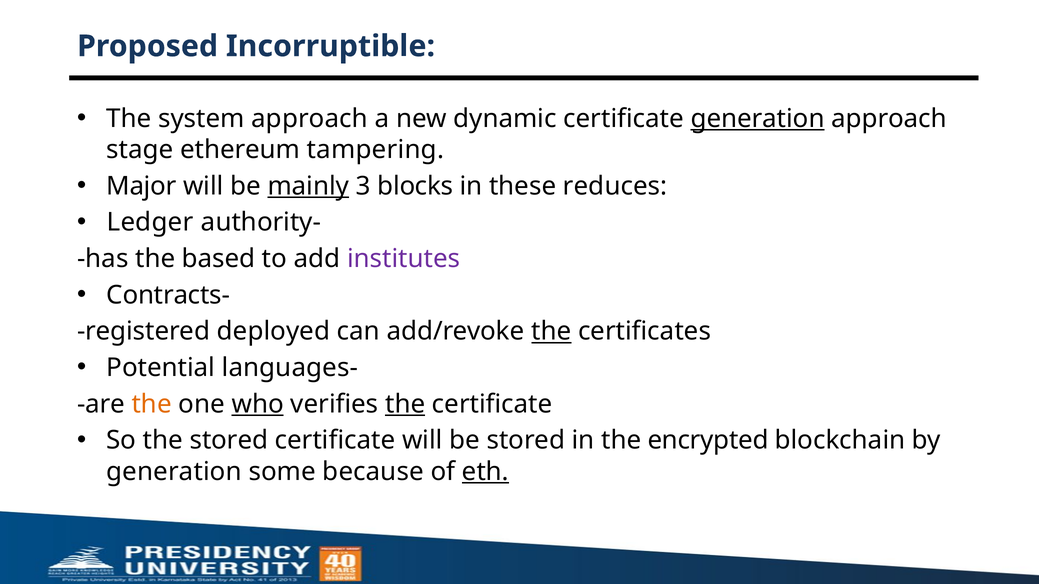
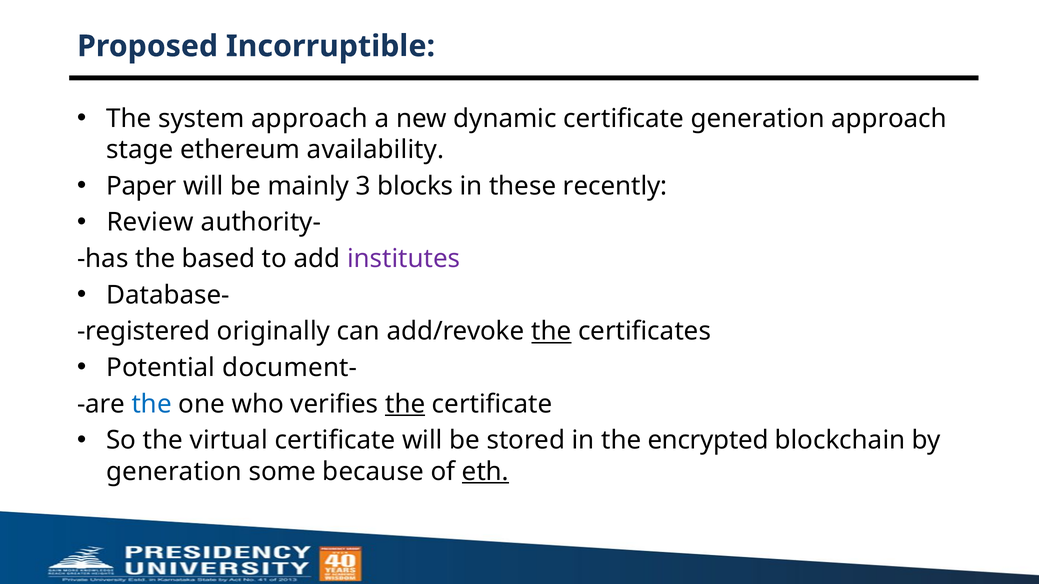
generation underline: present -> none (758, 119)
tampering: tampering -> availability (376, 150)
Major: Major -> Paper (141, 186)
mainly underline: present -> none (308, 186)
reduces: reduces -> recently (615, 186)
Ledger: Ledger -> Review (150, 223)
Contracts-: Contracts- -> Database- (168, 295)
deployed: deployed -> originally (273, 332)
languages-: languages- -> document- (290, 368)
the colour: orange -> blue (152, 404)
who underline: present -> none (258, 404)
the stored: stored -> virtual (229, 441)
